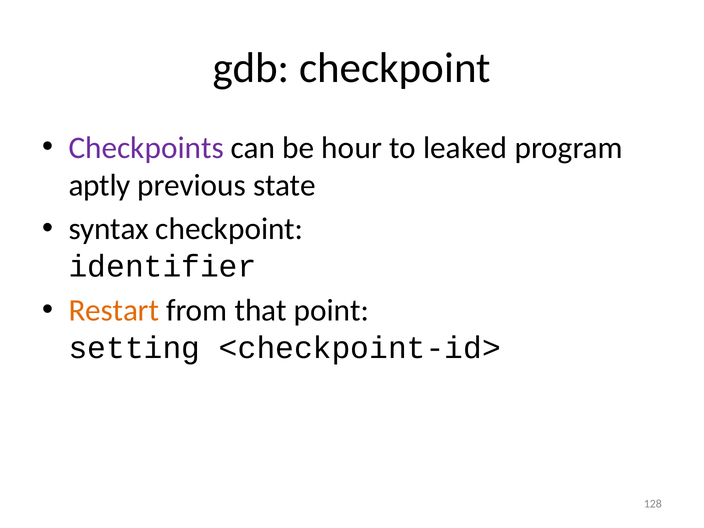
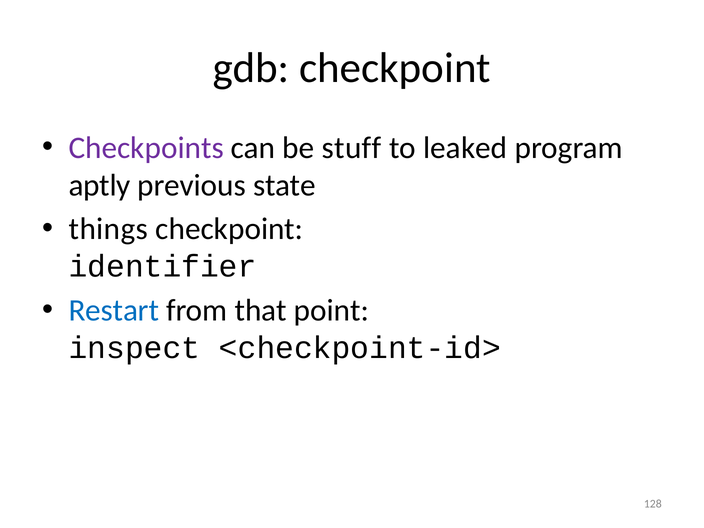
hour: hour -> stuff (352, 148)
syntax: syntax -> things (108, 229)
Restart colour: orange -> blue (114, 310)
setting: setting -> inspect (134, 348)
